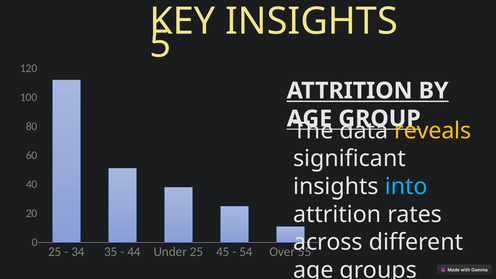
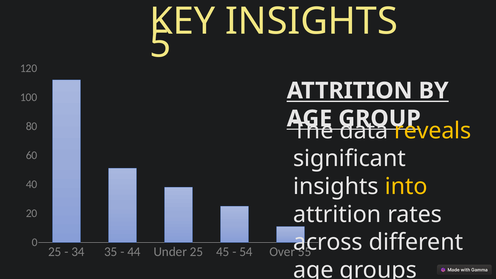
into colour: light blue -> yellow (406, 186)
